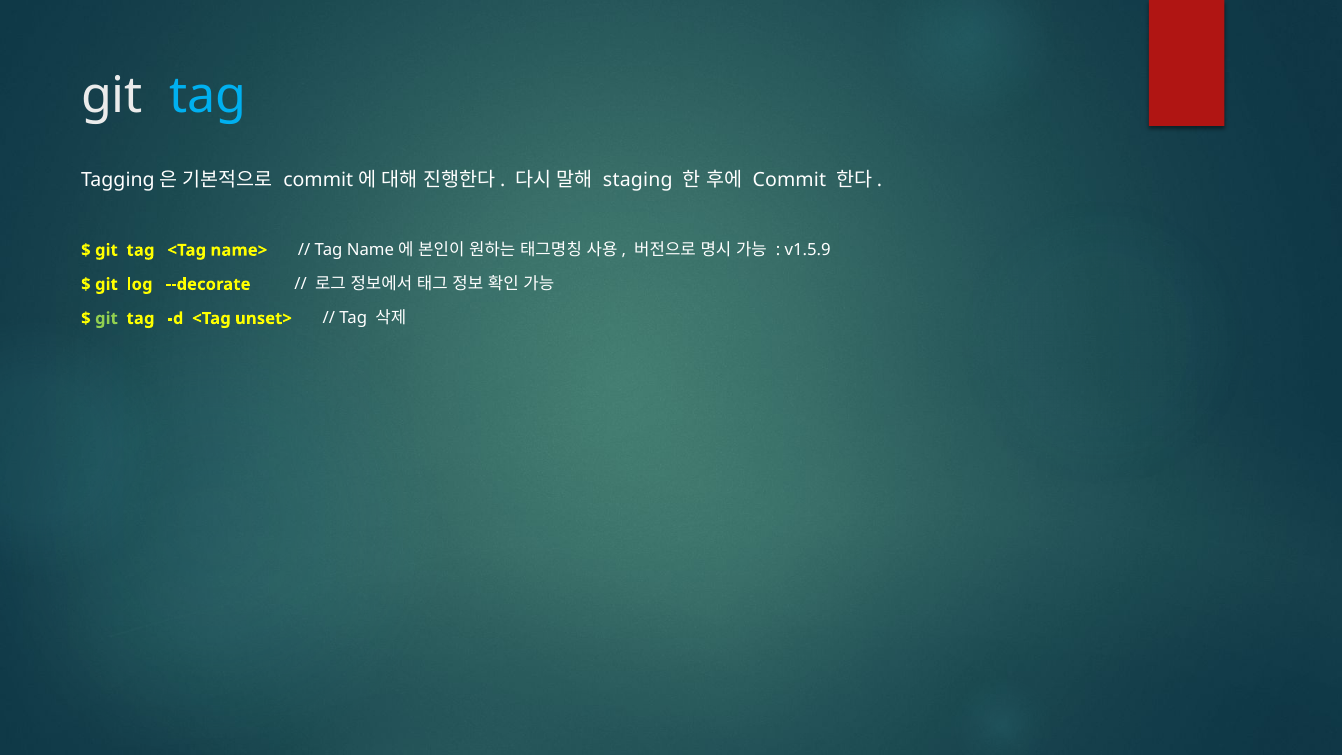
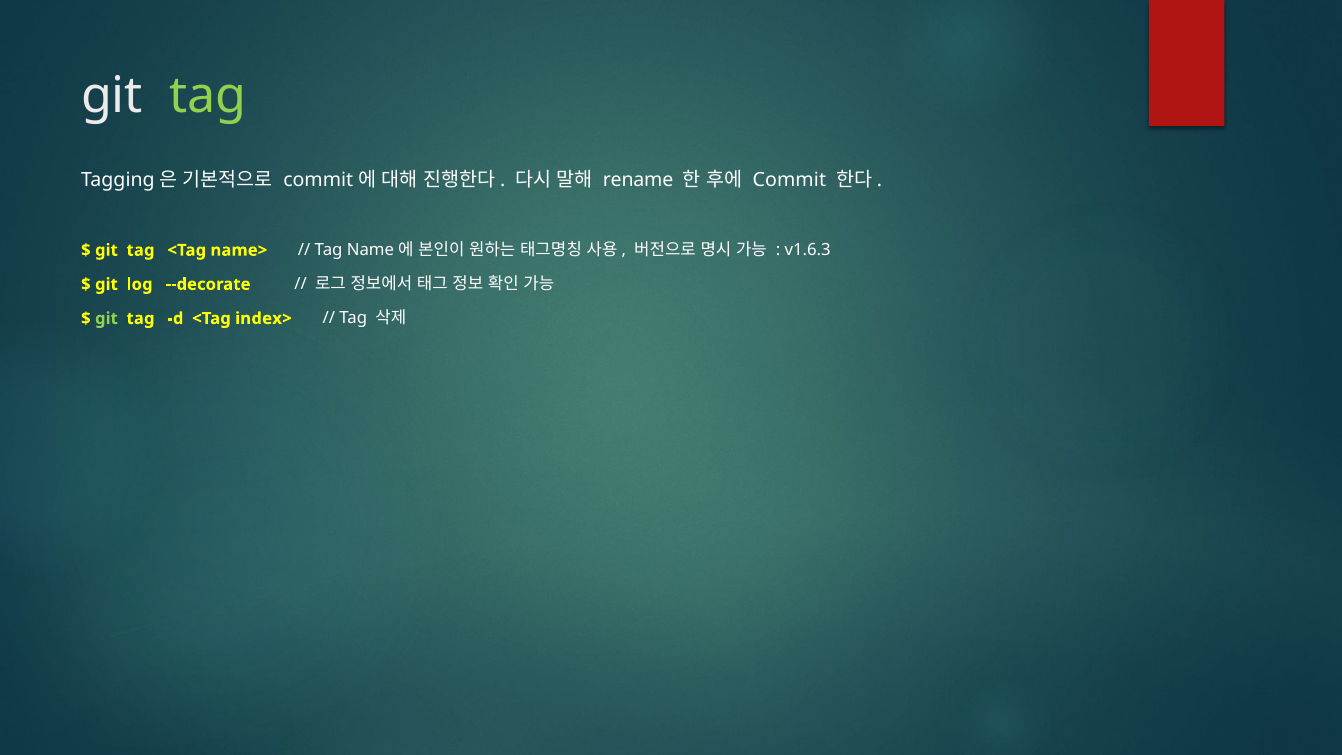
tag colour: light blue -> light green (208, 96)
staging: staging -> rename (638, 180)
v1.5.9: v1.5.9 -> v1.6.3 (808, 250)
unset>: unset> -> index> (263, 318)
